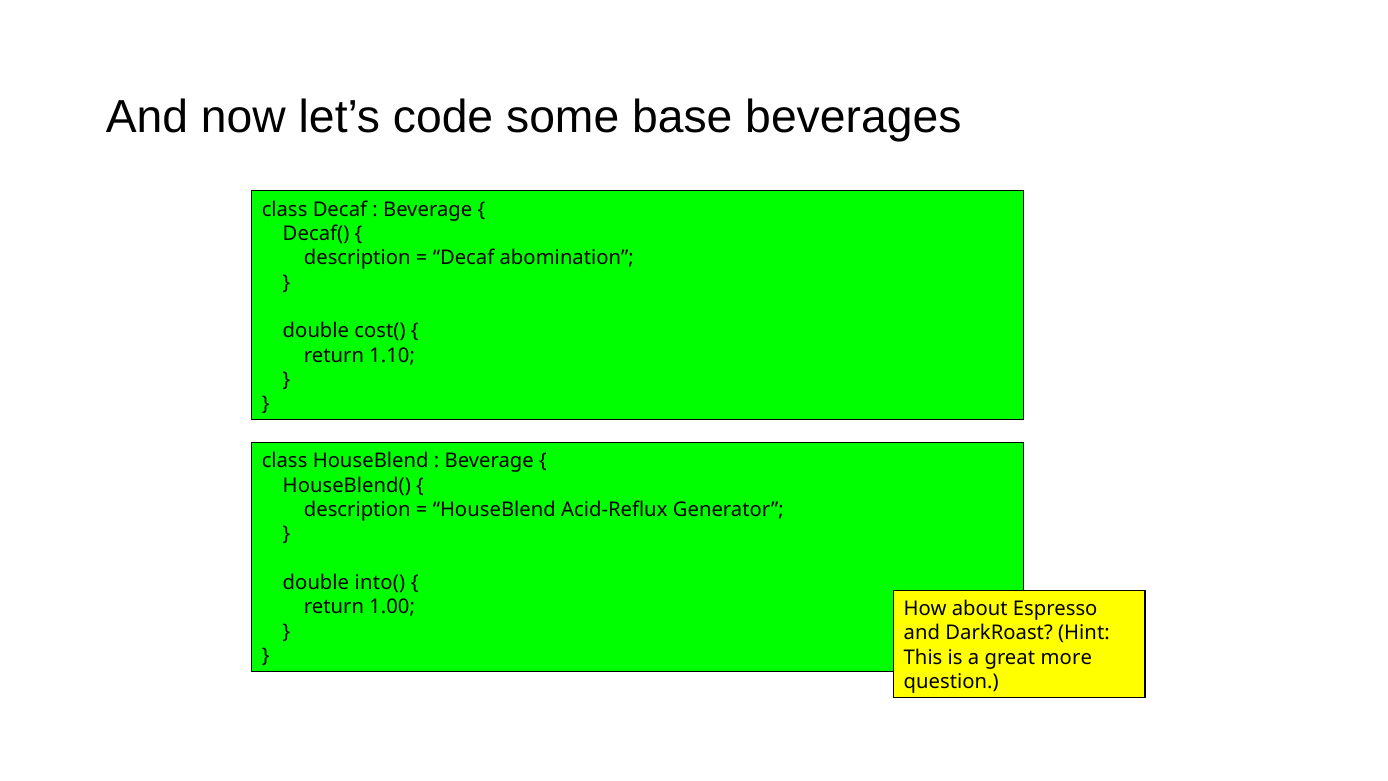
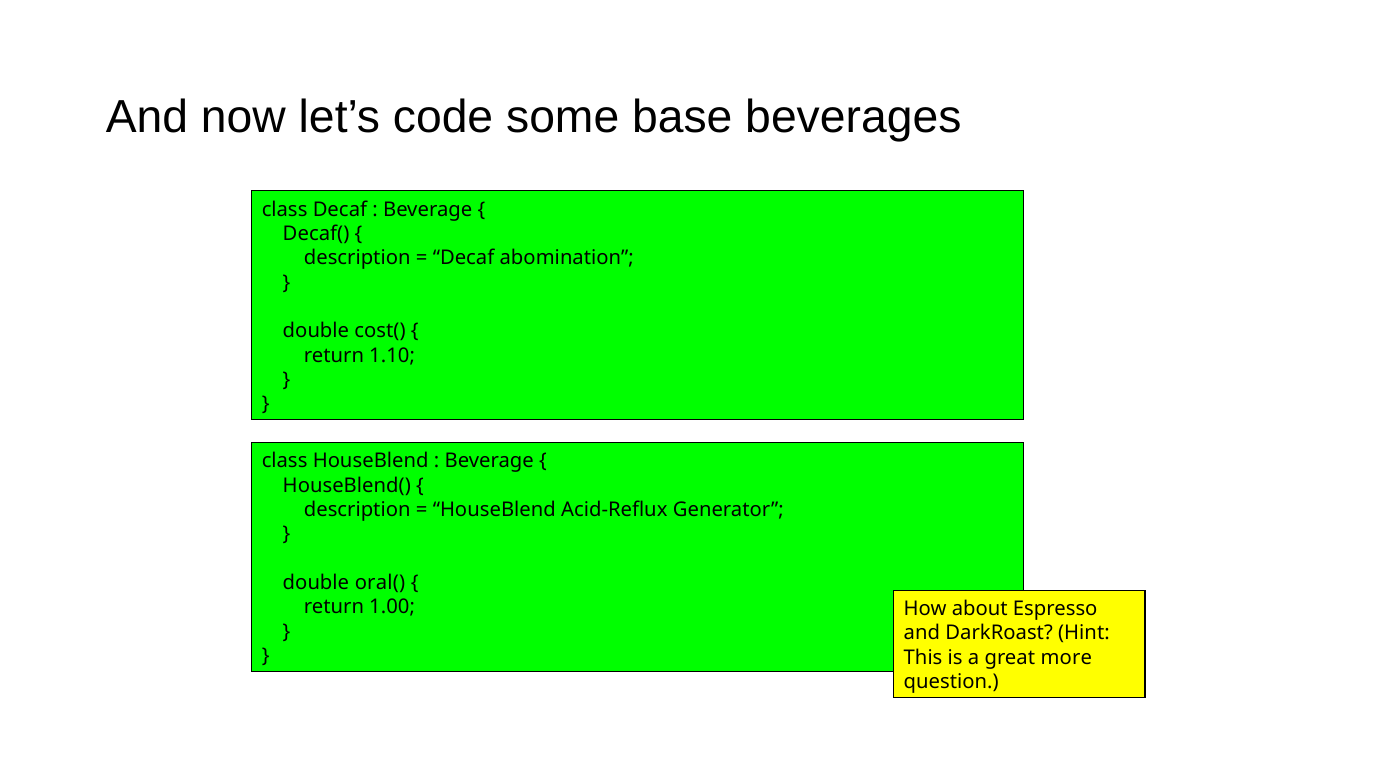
into(: into( -> oral( (380, 583)
